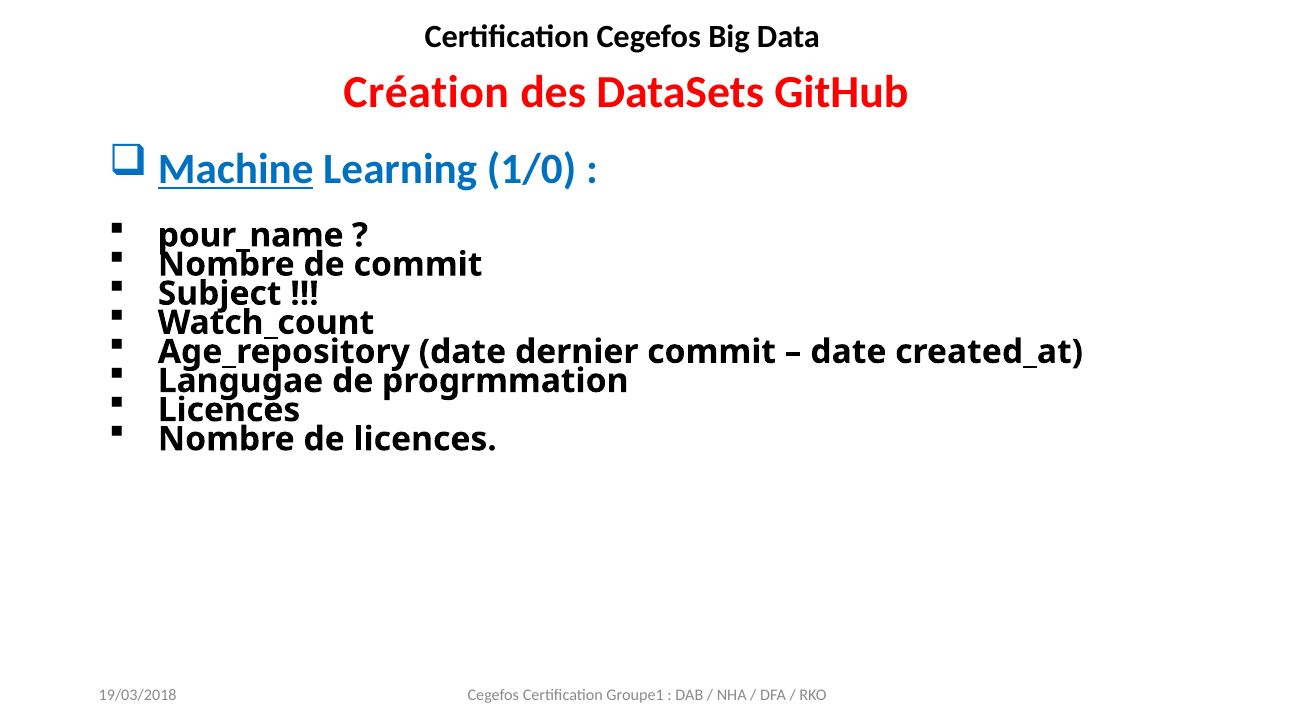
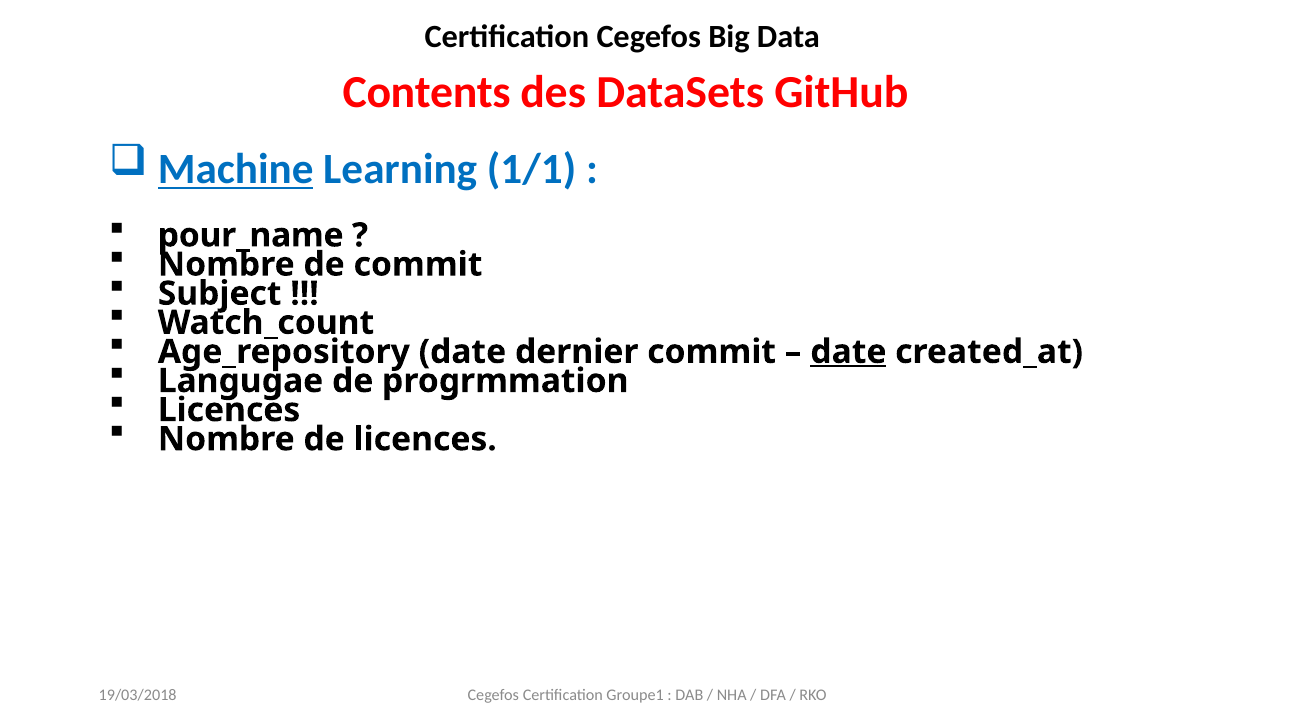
Création: Création -> Contents (427, 92)
1/0: 1/0 -> 1/1 (532, 170)
date underline: none -> present (848, 352)
